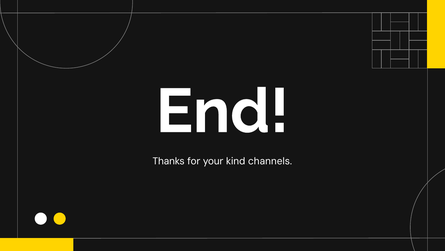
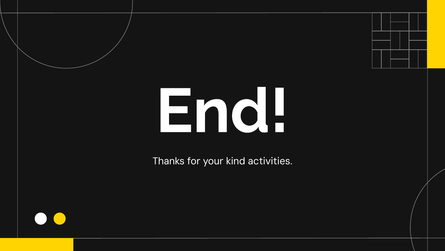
channels: channels -> activities (270, 161)
